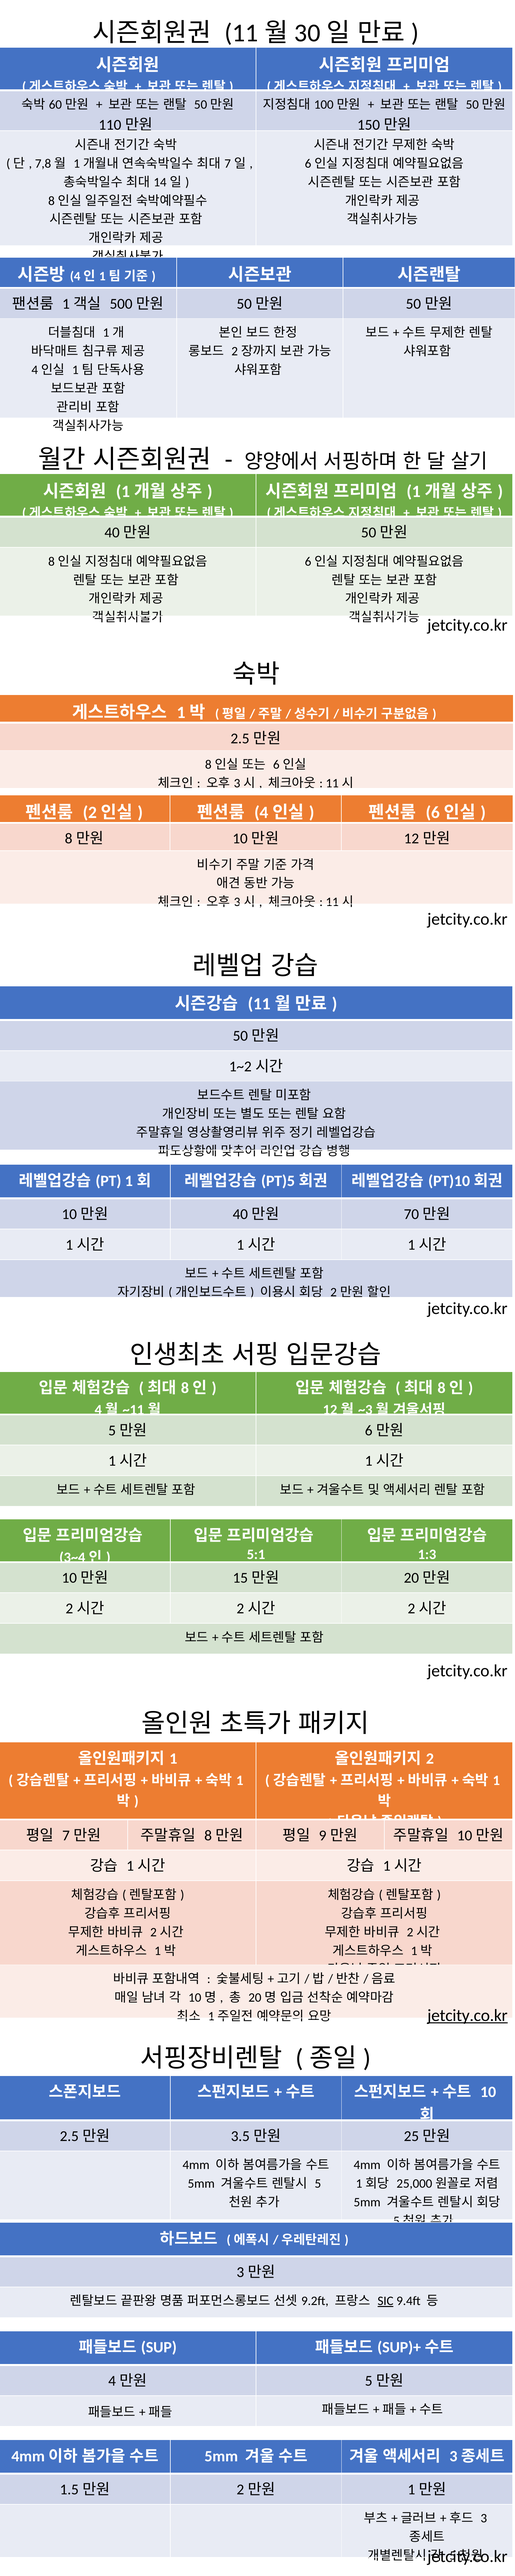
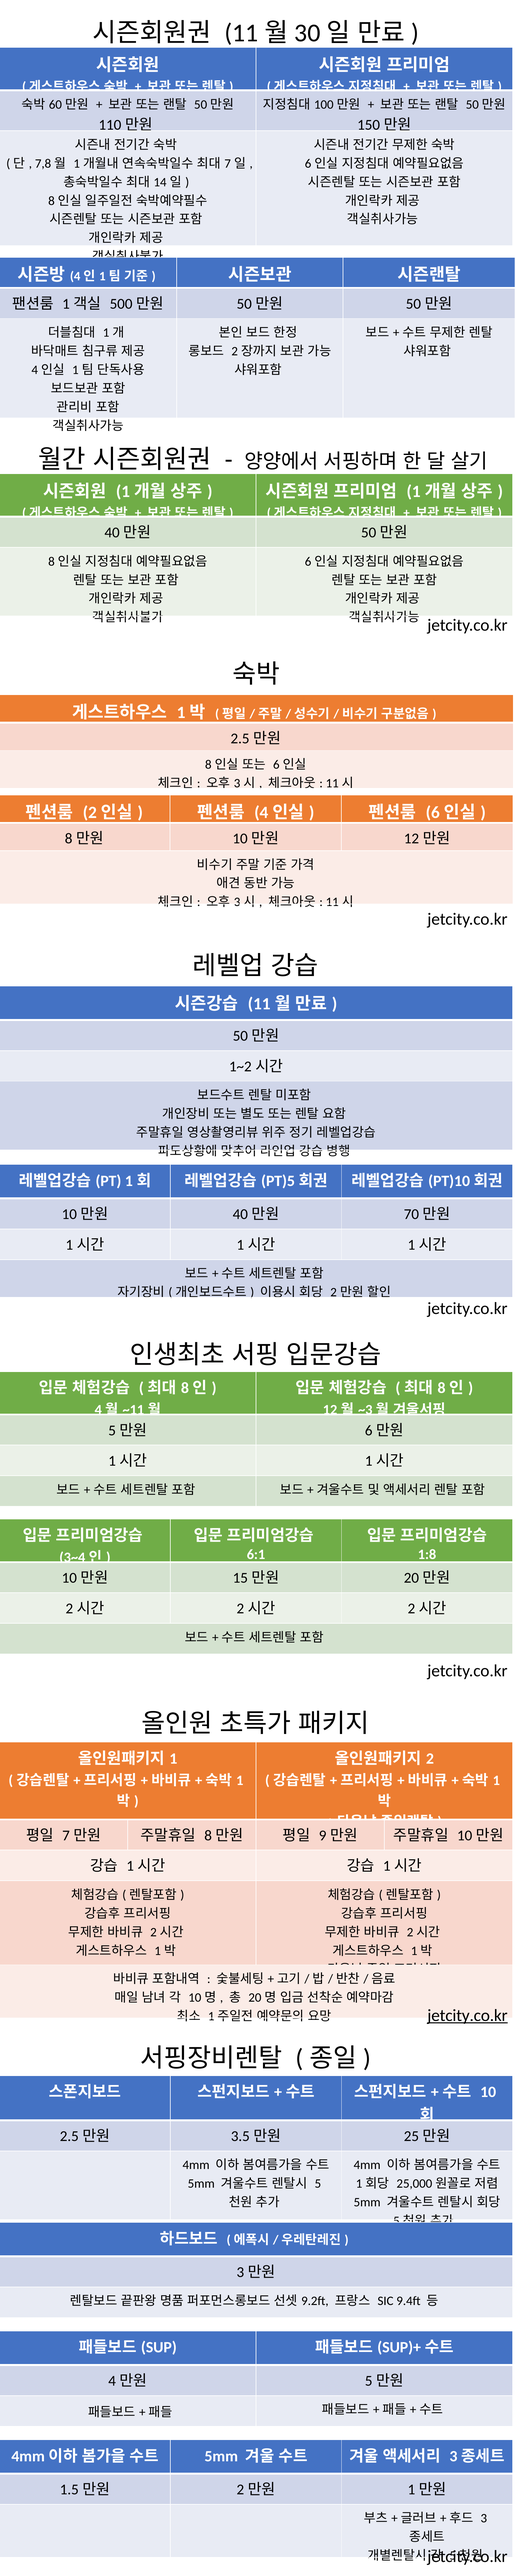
5:1: 5:1 -> 6:1 (256, 1554)
1:3: 1:3 -> 1:8 (427, 1554)
SIC underline: present -> none (386, 2300)
